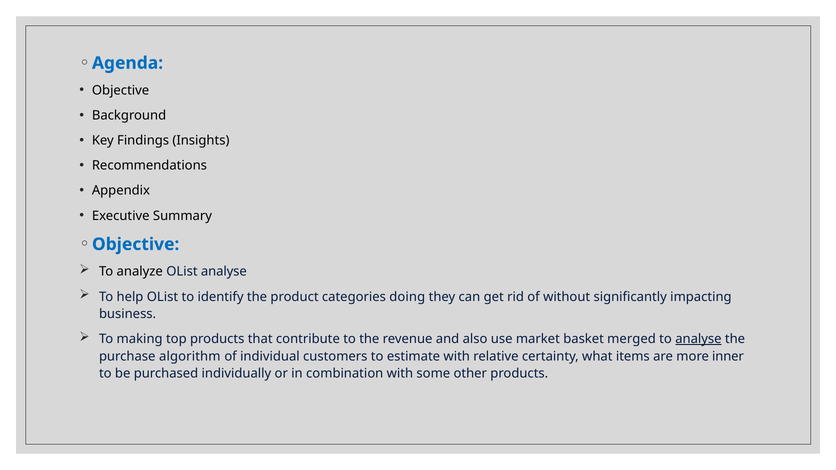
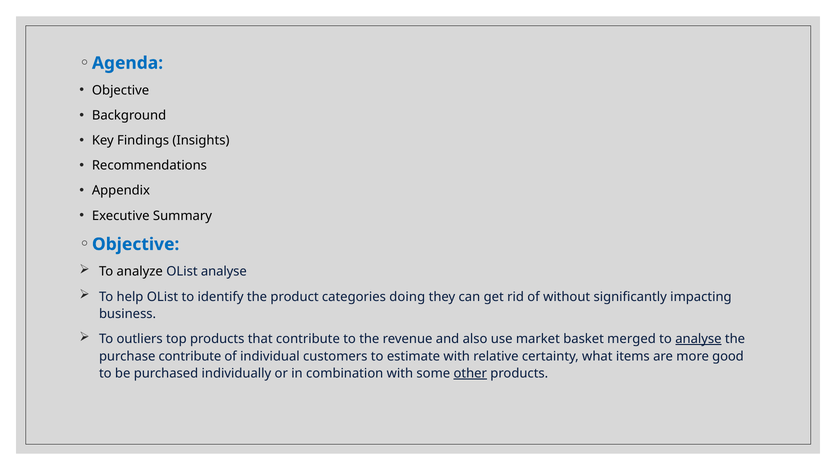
making: making -> outliers (140, 339)
purchase algorithm: algorithm -> contribute (190, 356)
inner: inner -> good (728, 356)
other underline: none -> present (470, 374)
